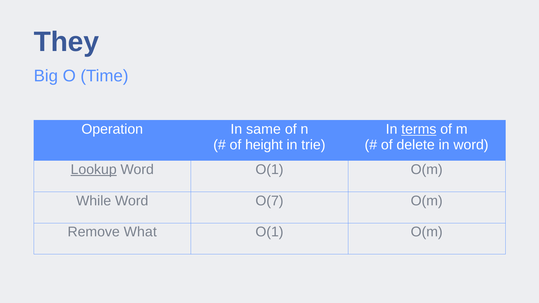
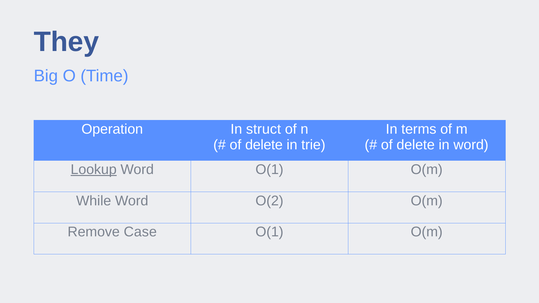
same: same -> struct (264, 129)
terms underline: present -> none (419, 129)
height: height -> delete (264, 145)
O(7: O(7 -> O(2 (269, 201)
What: What -> Case (140, 232)
